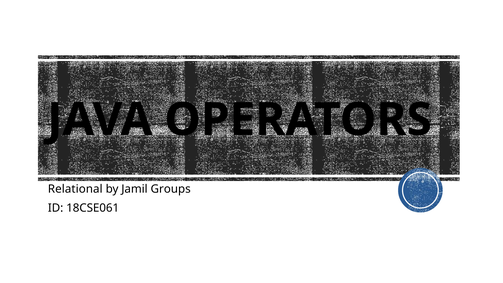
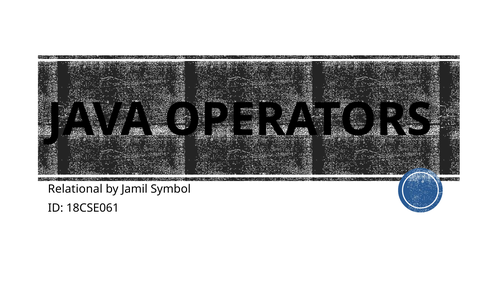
Groups: Groups -> Symbol (171, 189)
